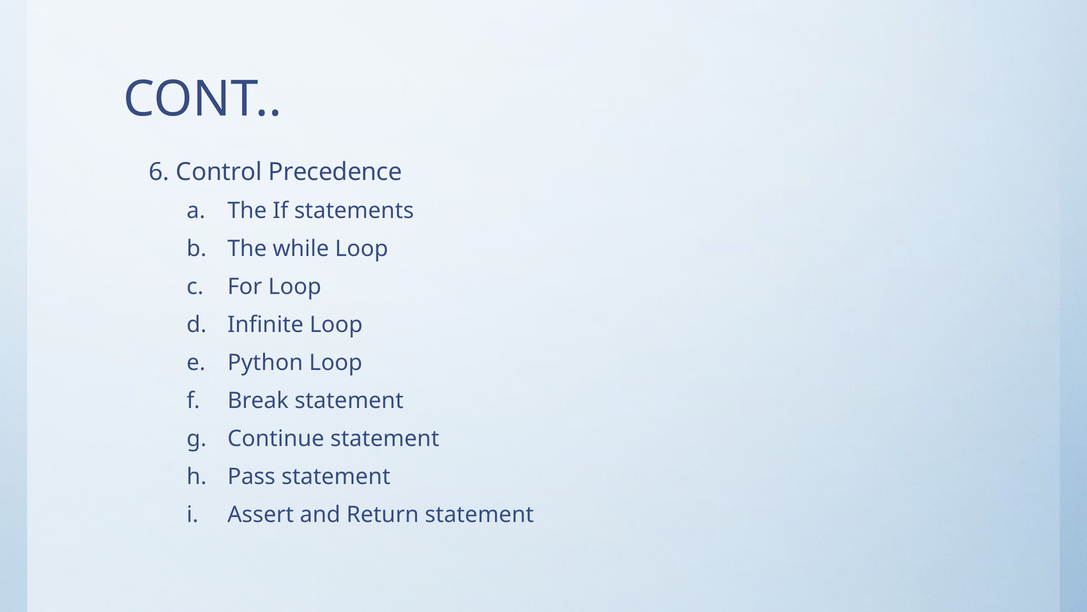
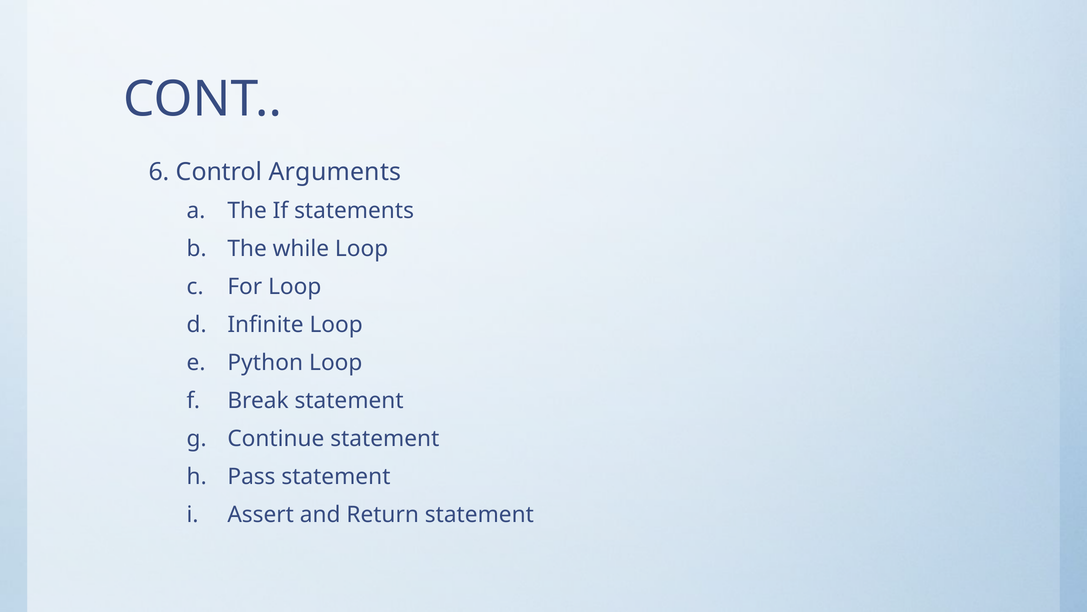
Precedence: Precedence -> Arguments (335, 172)
